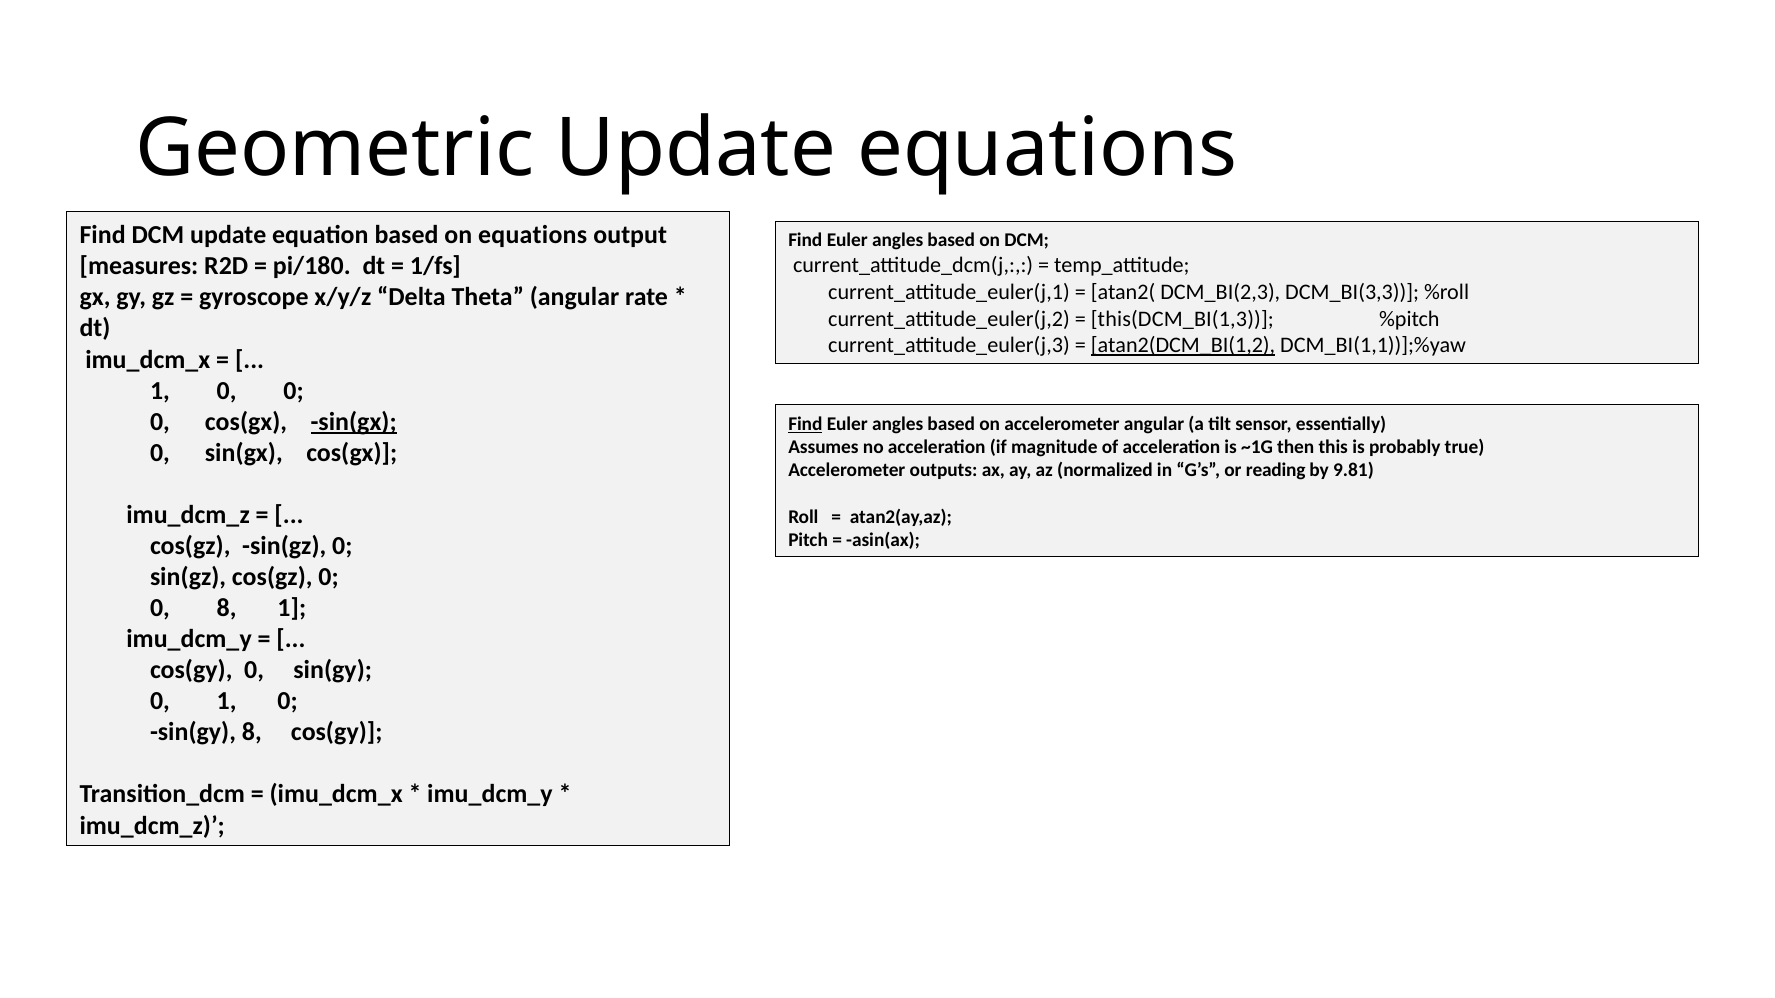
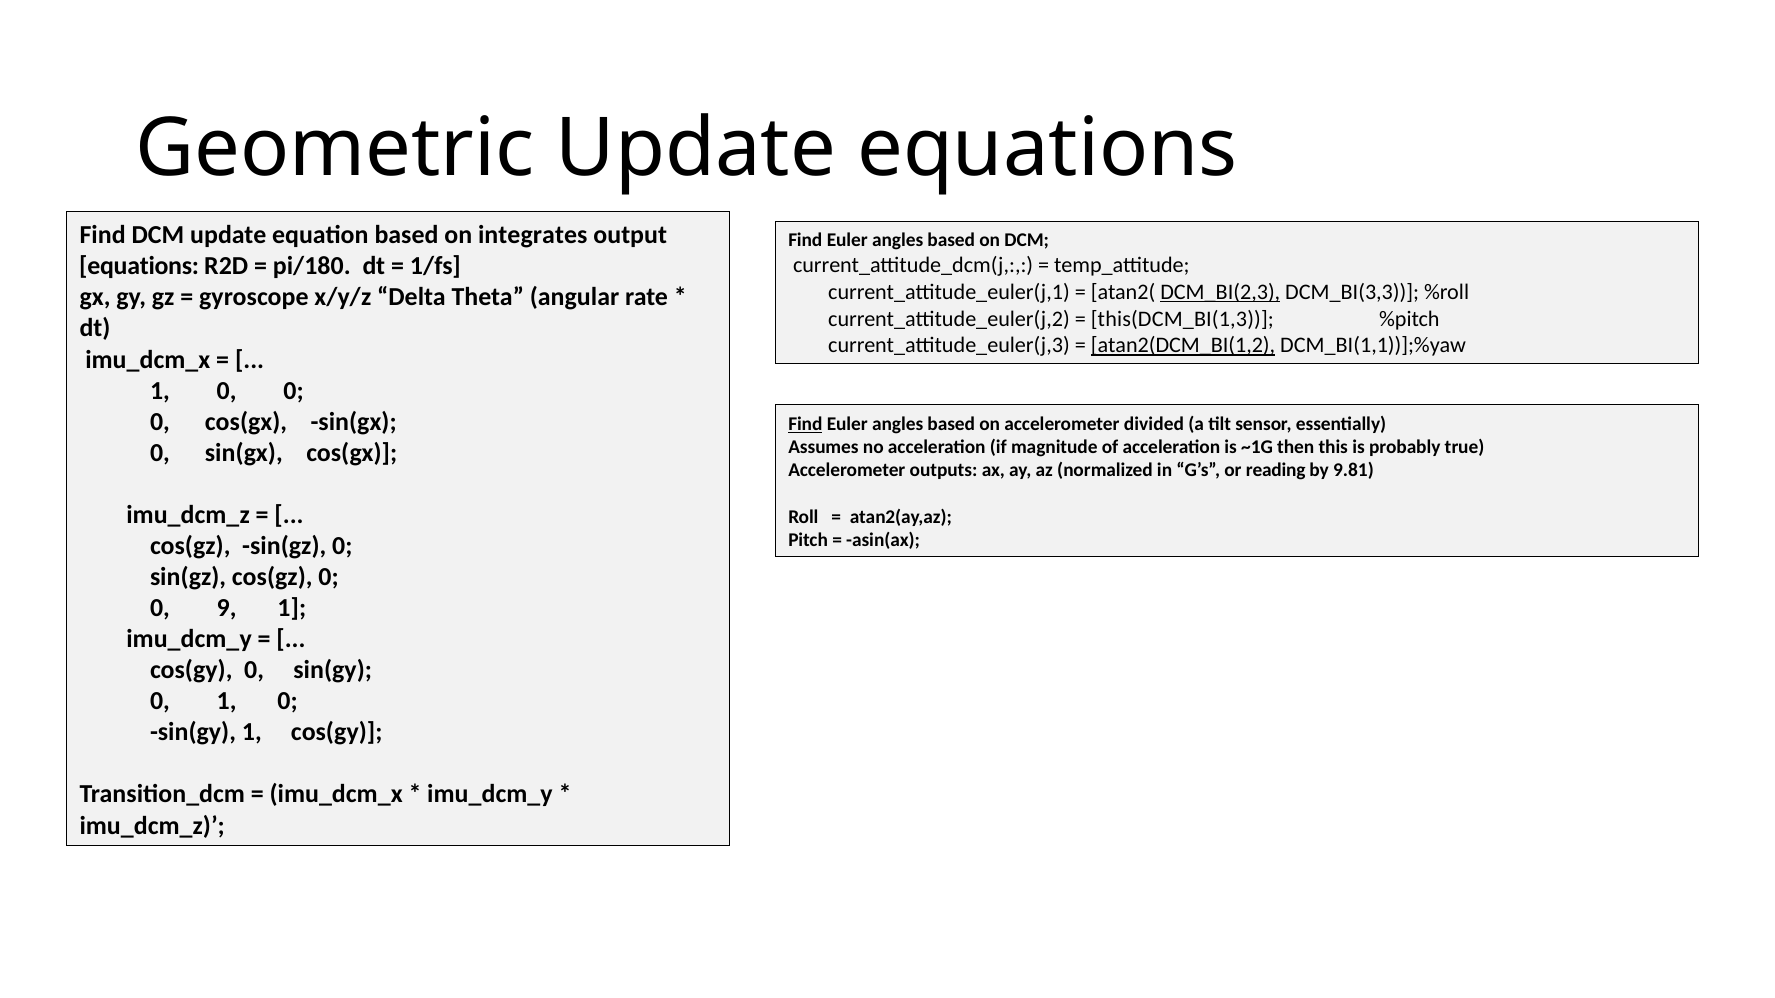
on equations: equations -> integrates (533, 235)
measures: measures -> equations (139, 266)
DCM_BI(2,3 underline: none -> present (1220, 292)
sin(gx underline: present -> none (354, 422)
accelerometer angular: angular -> divided (1154, 424)
0 8: 8 -> 9 (227, 608)
sin(gy 8: 8 -> 1 (252, 733)
